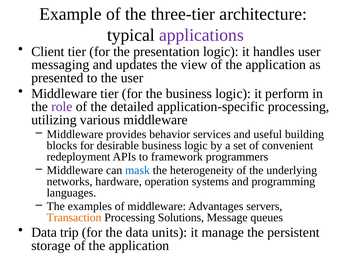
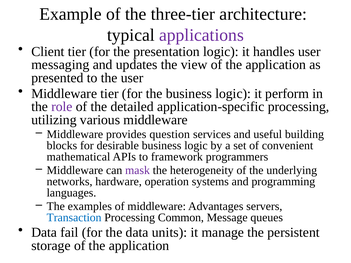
behavior: behavior -> question (170, 135)
redeployment: redeployment -> mathematical (78, 157)
mask colour: blue -> purple (138, 171)
Transaction colour: orange -> blue (74, 218)
Solutions: Solutions -> Common (181, 218)
trip: trip -> fail (69, 233)
